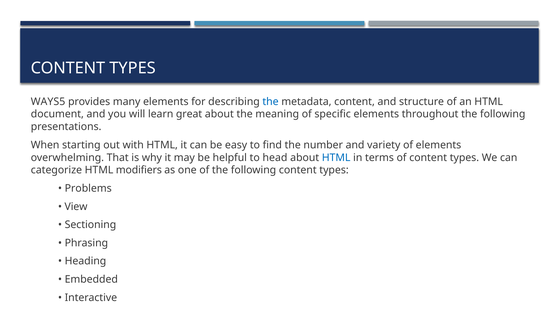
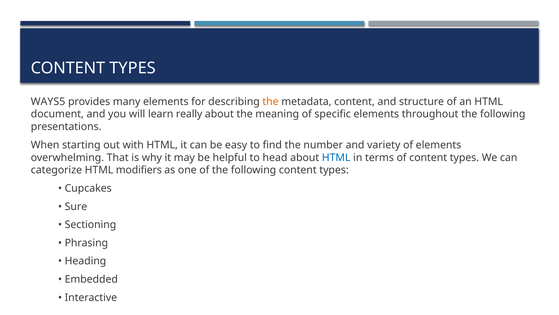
the colour: blue -> orange (271, 101)
great: great -> really (189, 114)
Problems: Problems -> Cupcakes (88, 188)
View: View -> Sure (76, 206)
